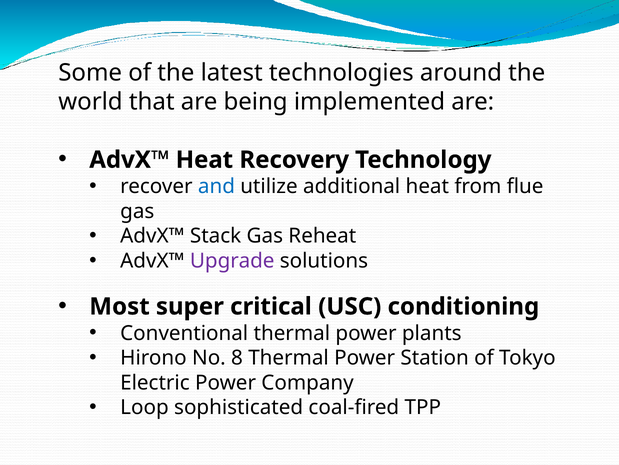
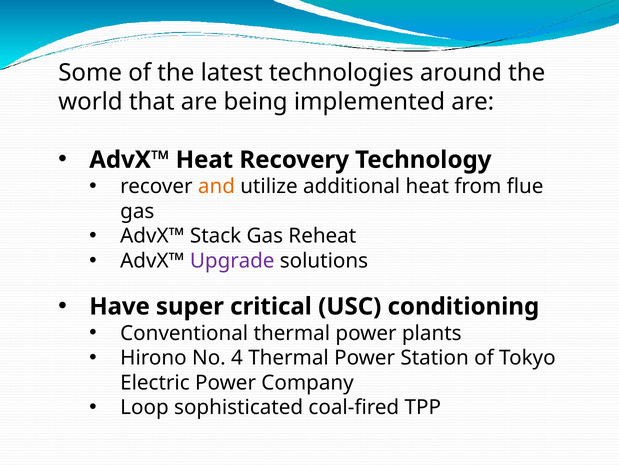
and colour: blue -> orange (216, 186)
Most: Most -> Have (120, 306)
8: 8 -> 4 (237, 357)
